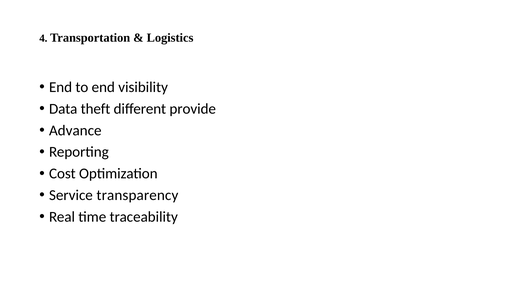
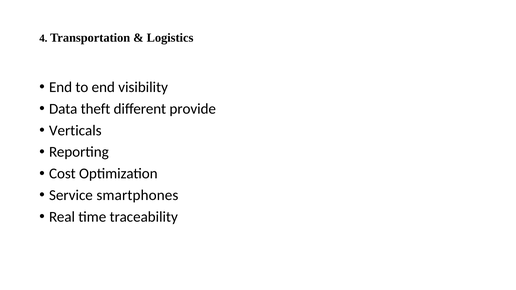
Advance: Advance -> Verticals (75, 131)
transparency: transparency -> smartphones (137, 195)
